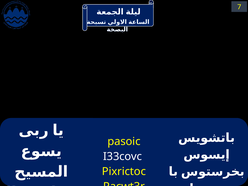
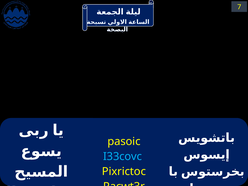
I33covc colour: white -> light blue (123, 157)
